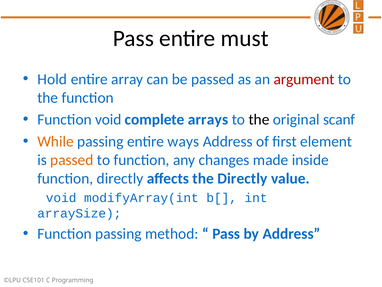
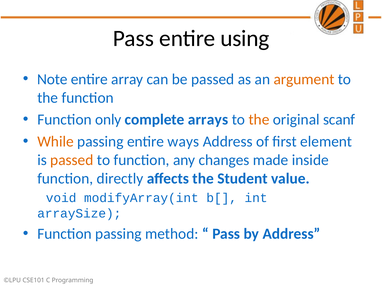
must: must -> using (245, 38)
Hold: Hold -> Note (52, 79)
argument colour: red -> orange (304, 79)
Function void: void -> only (108, 119)
the colour: black -> orange (259, 119)
the Directly: Directly -> Student (242, 178)
